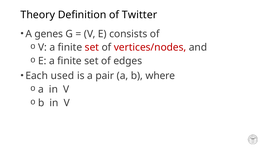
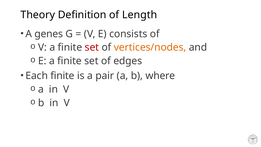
Twitter: Twitter -> Length (140, 15)
vertices/nodes colour: red -> orange (150, 47)
Each used: used -> finite (62, 76)
